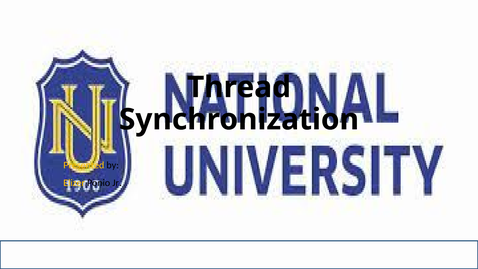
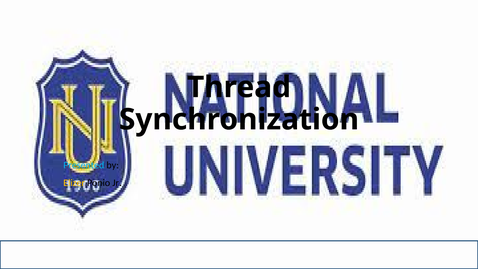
Presented colour: yellow -> light blue (84, 165)
